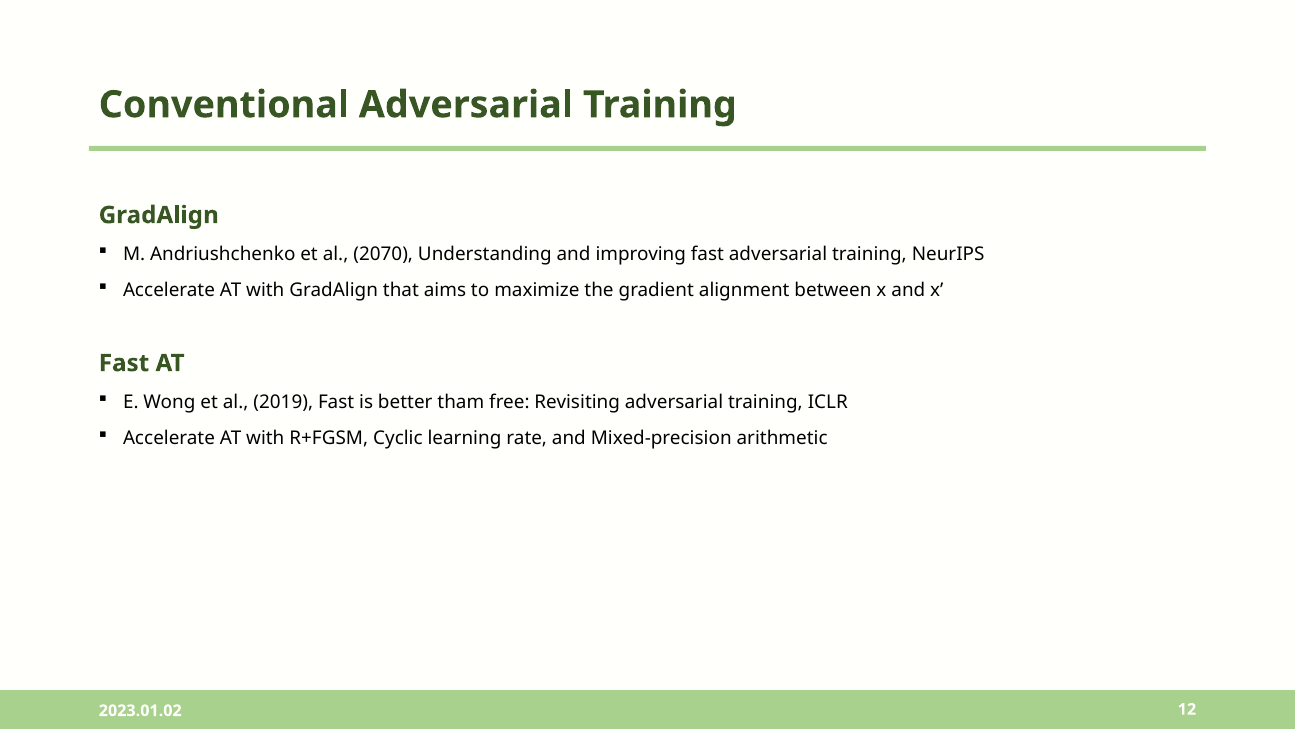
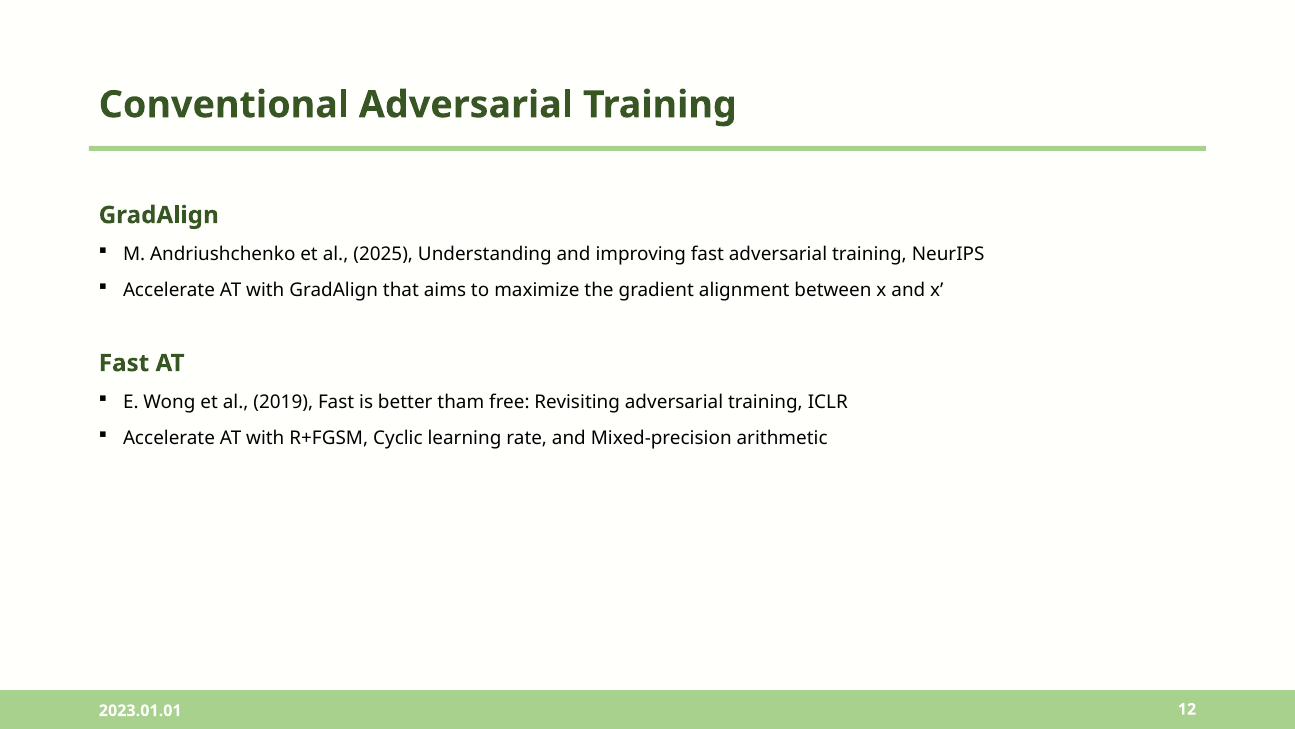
2070: 2070 -> 2025 (383, 254)
2023.01.02: 2023.01.02 -> 2023.01.01 (140, 710)
